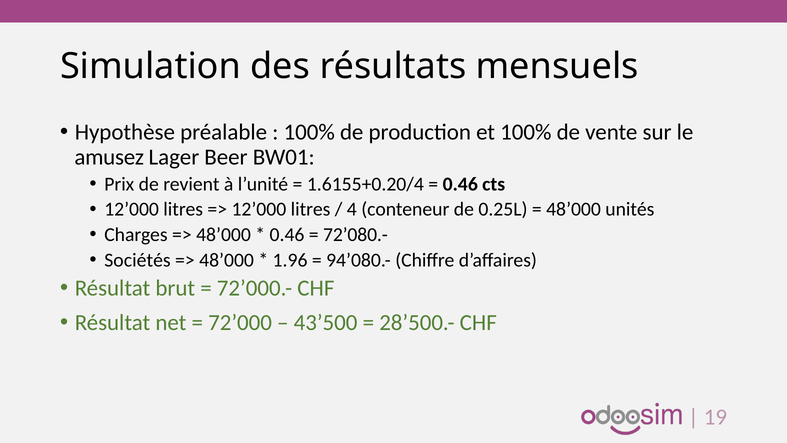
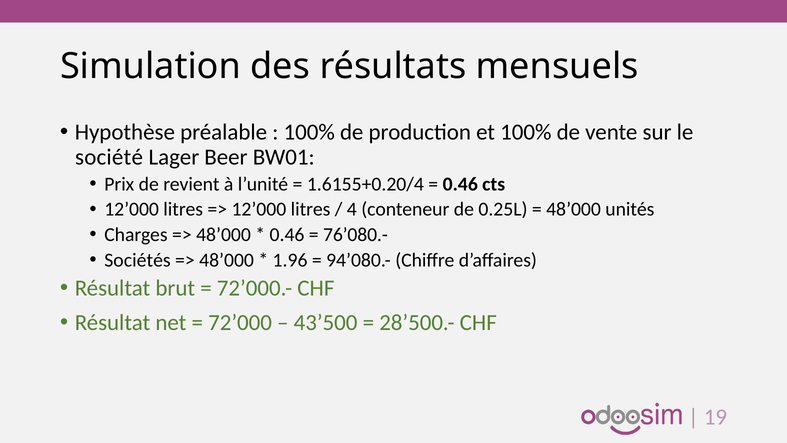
amusez: amusez -> société (109, 157)
72’080.-: 72’080.- -> 76’080.- (355, 235)
